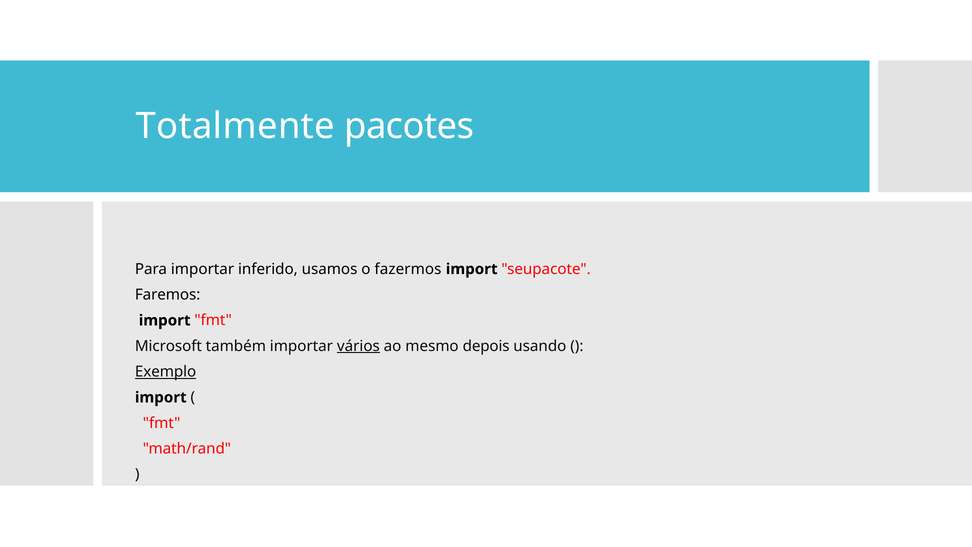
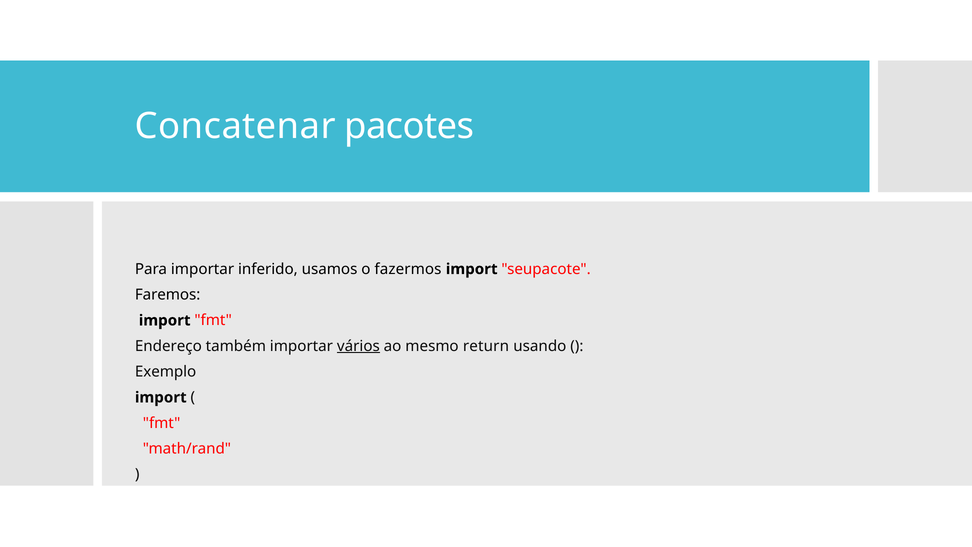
Totalmente: Totalmente -> Concatenar (235, 126)
Microsoft: Microsoft -> Endereço (168, 346)
depois: depois -> return (486, 346)
Exemplo underline: present -> none (166, 372)
